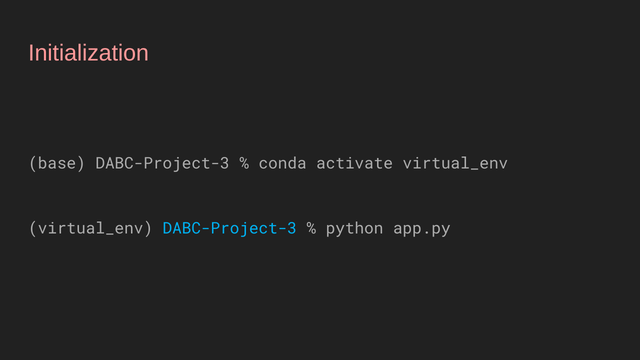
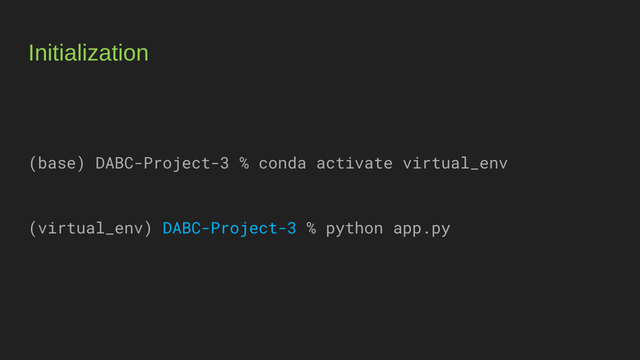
Initialization colour: pink -> light green (89, 53)
